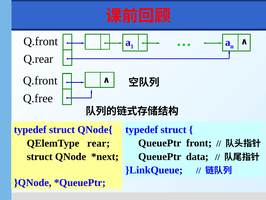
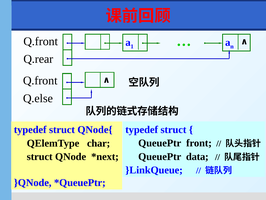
Q.free: Q.free -> Q.else (38, 98)
rear: rear -> char (99, 143)
